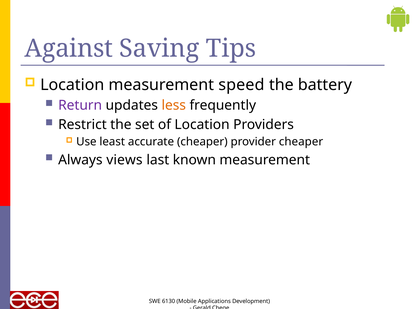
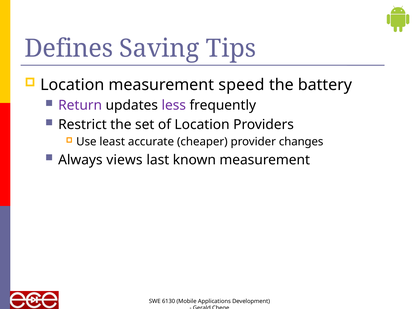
Against: Against -> Defines (69, 48)
less colour: orange -> purple (174, 105)
provider cheaper: cheaper -> changes (301, 142)
